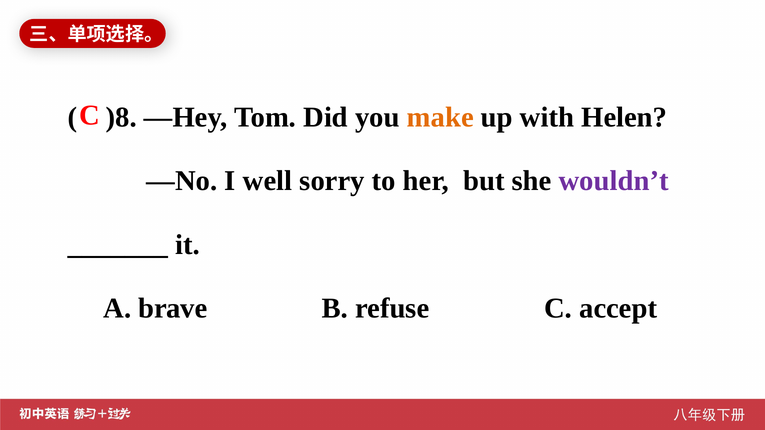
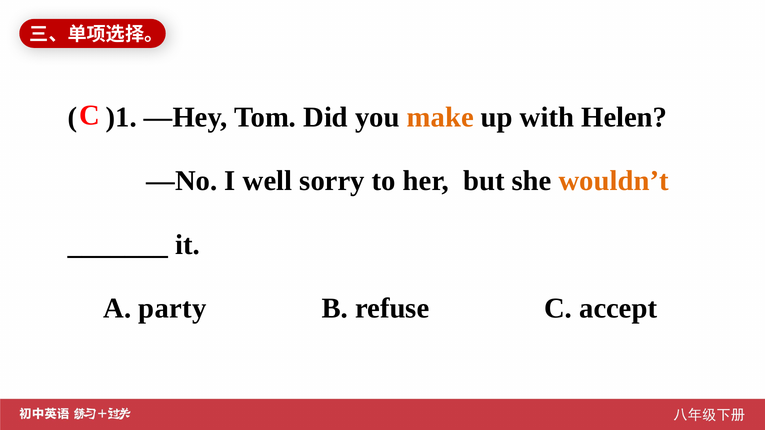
)8: )8 -> )1 (121, 117)
wouldn’t colour: purple -> orange (614, 181)
brave: brave -> party (173, 309)
